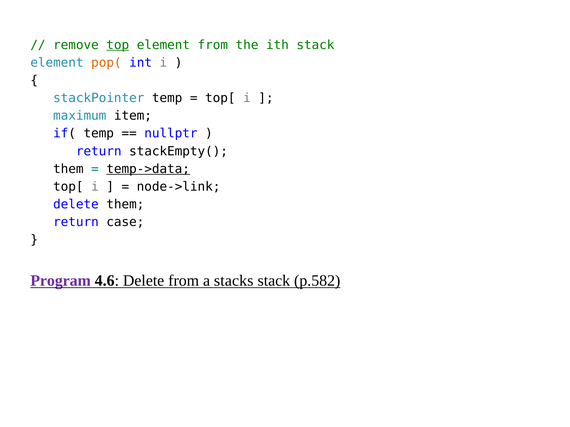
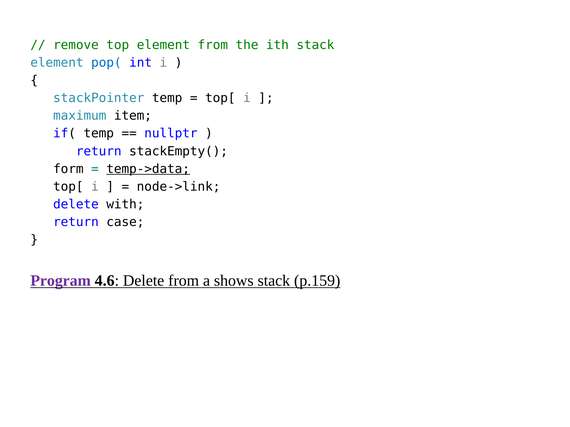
top underline: present -> none (118, 45)
pop( colour: orange -> blue (106, 63)
them: them -> form (68, 169)
delete them: them -> with (125, 205)
stacks: stacks -> shows (234, 281)
p.582: p.582 -> p.159 (317, 281)
